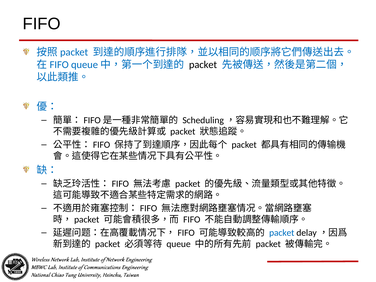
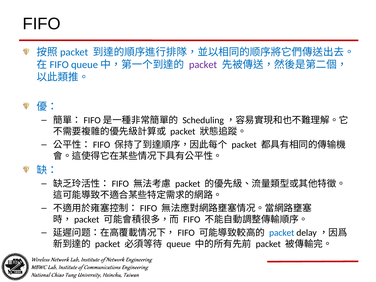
packet colour: black -> purple (203, 65)
